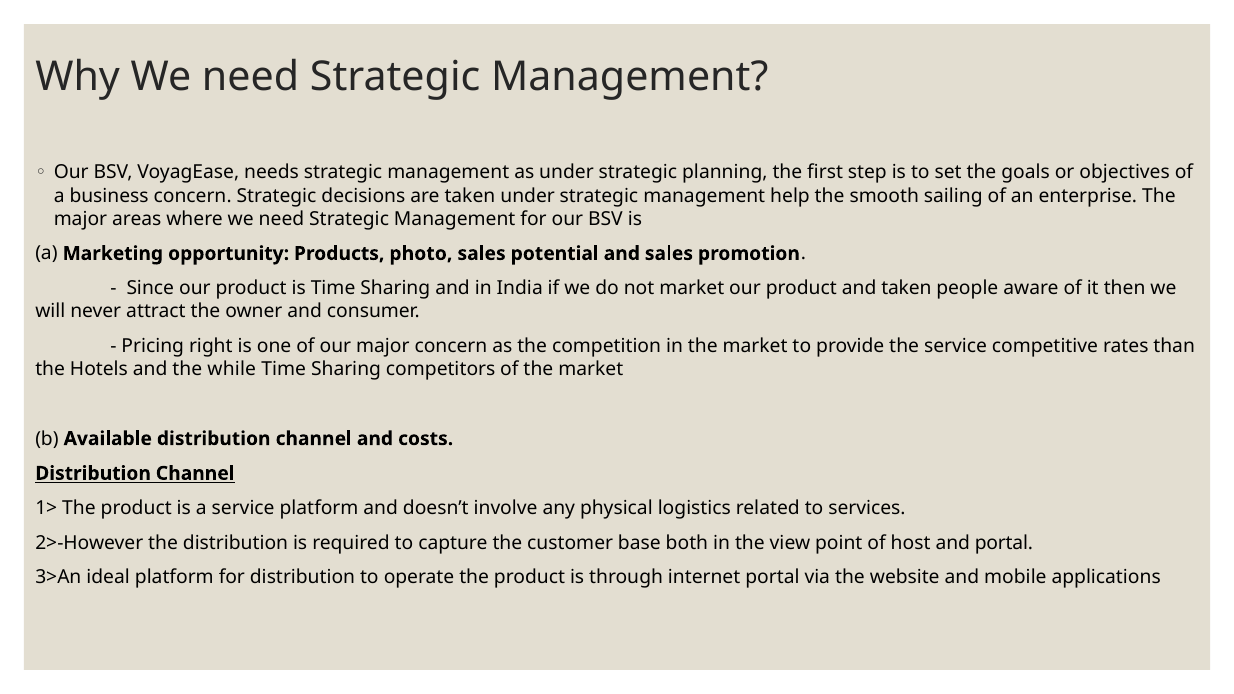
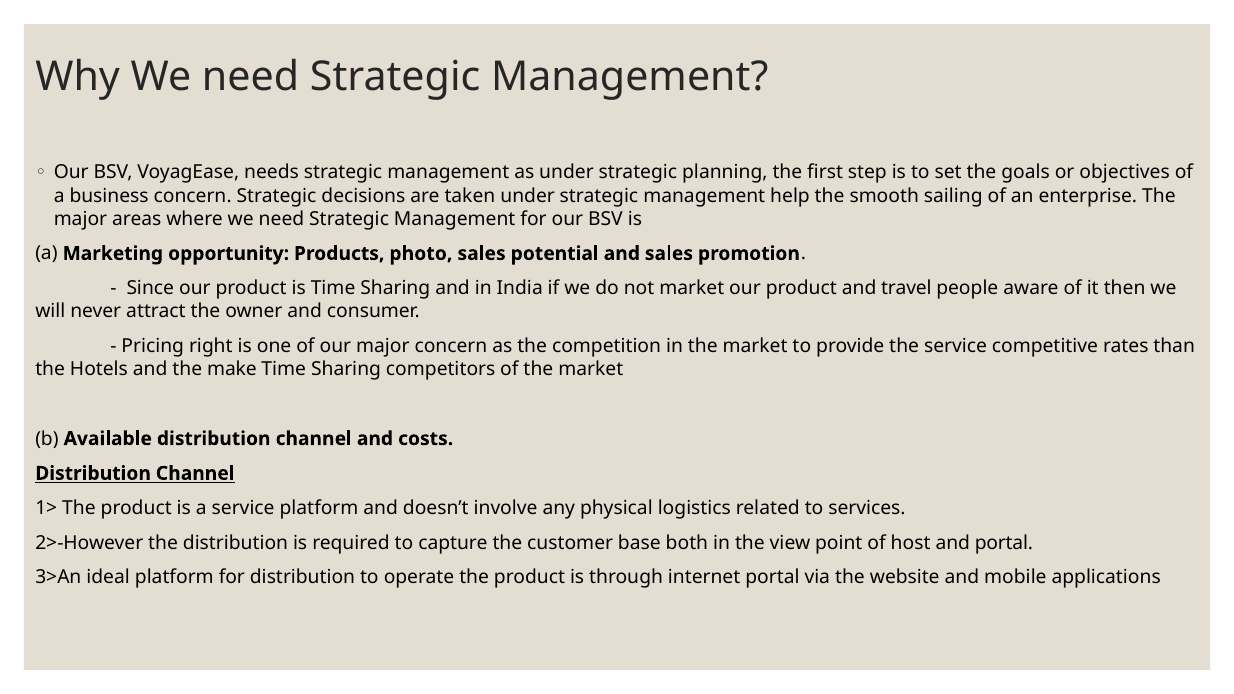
and taken: taken -> travel (906, 288)
while: while -> make (232, 369)
